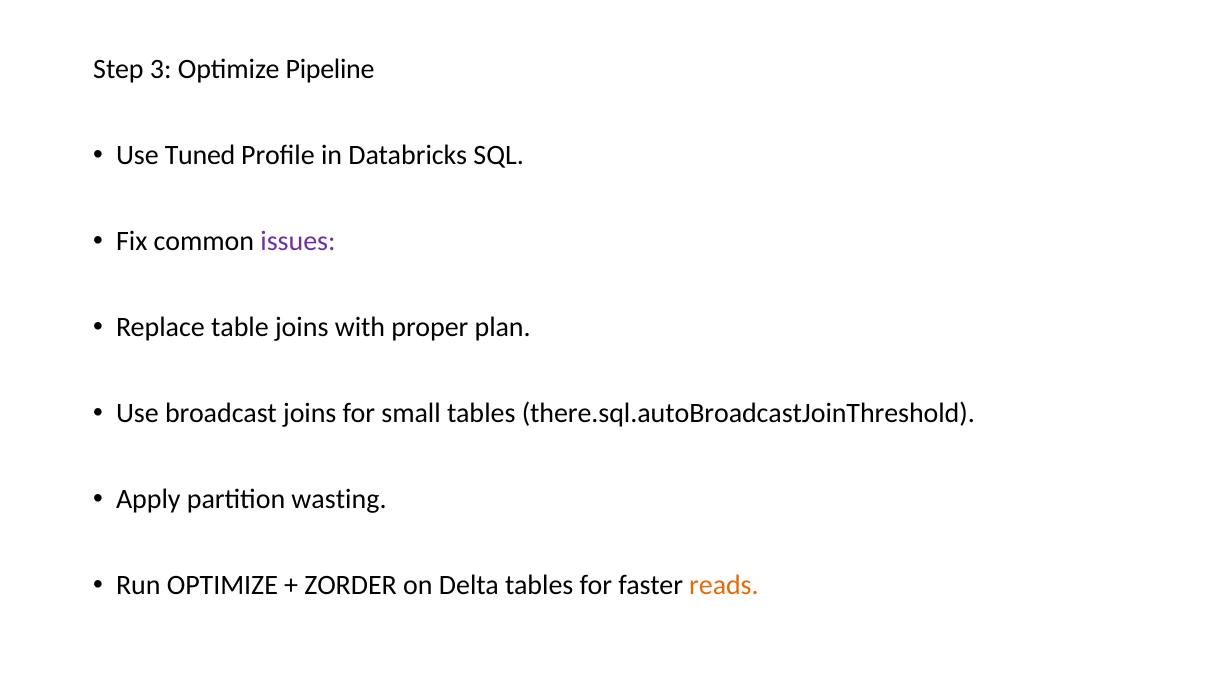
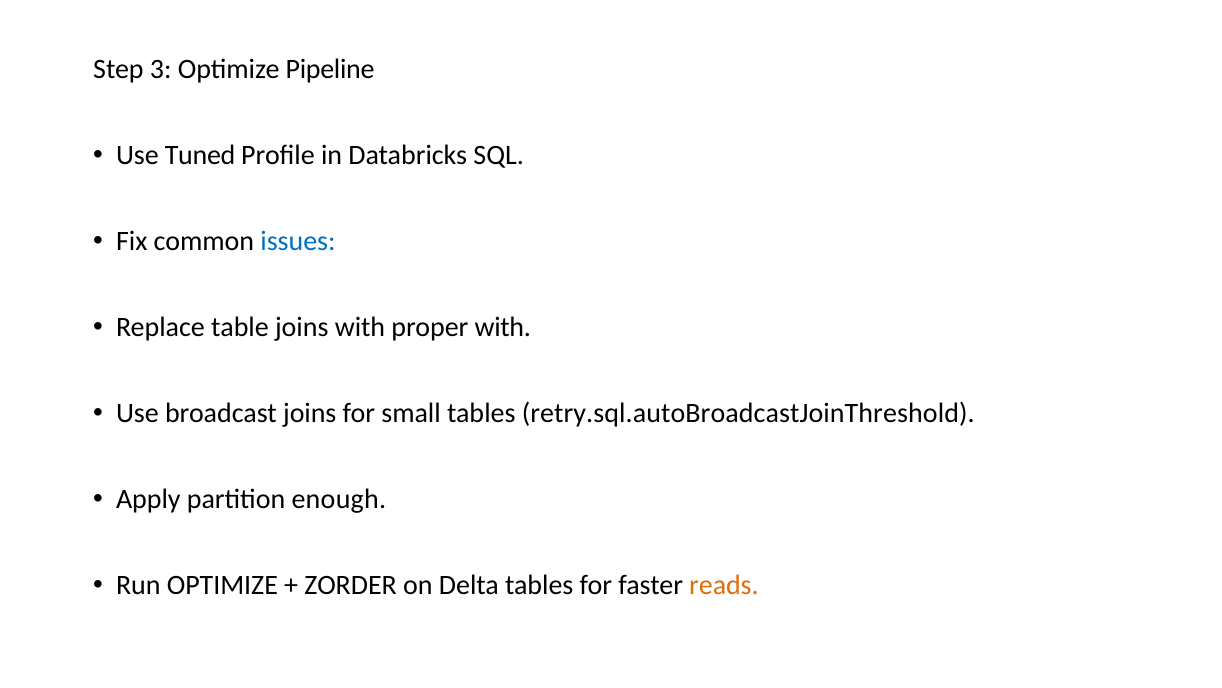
issues colour: purple -> blue (298, 241)
proper plan: plan -> with (503, 327)
there.sql.autoBroadcastJoinThreshold: there.sql.autoBroadcastJoinThreshold -> retry.sql.autoBroadcastJoinThreshold (748, 413)
wasting: wasting -> enough (339, 499)
